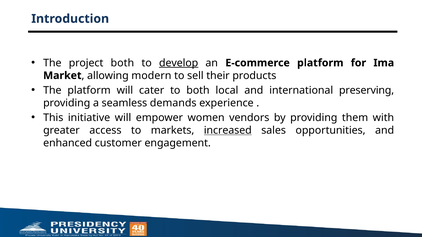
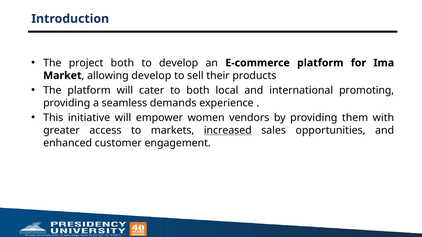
develop underline: present -> none (179, 63)
allowing modern: modern -> develop (151, 76)
preserving: preserving -> promoting (367, 90)
